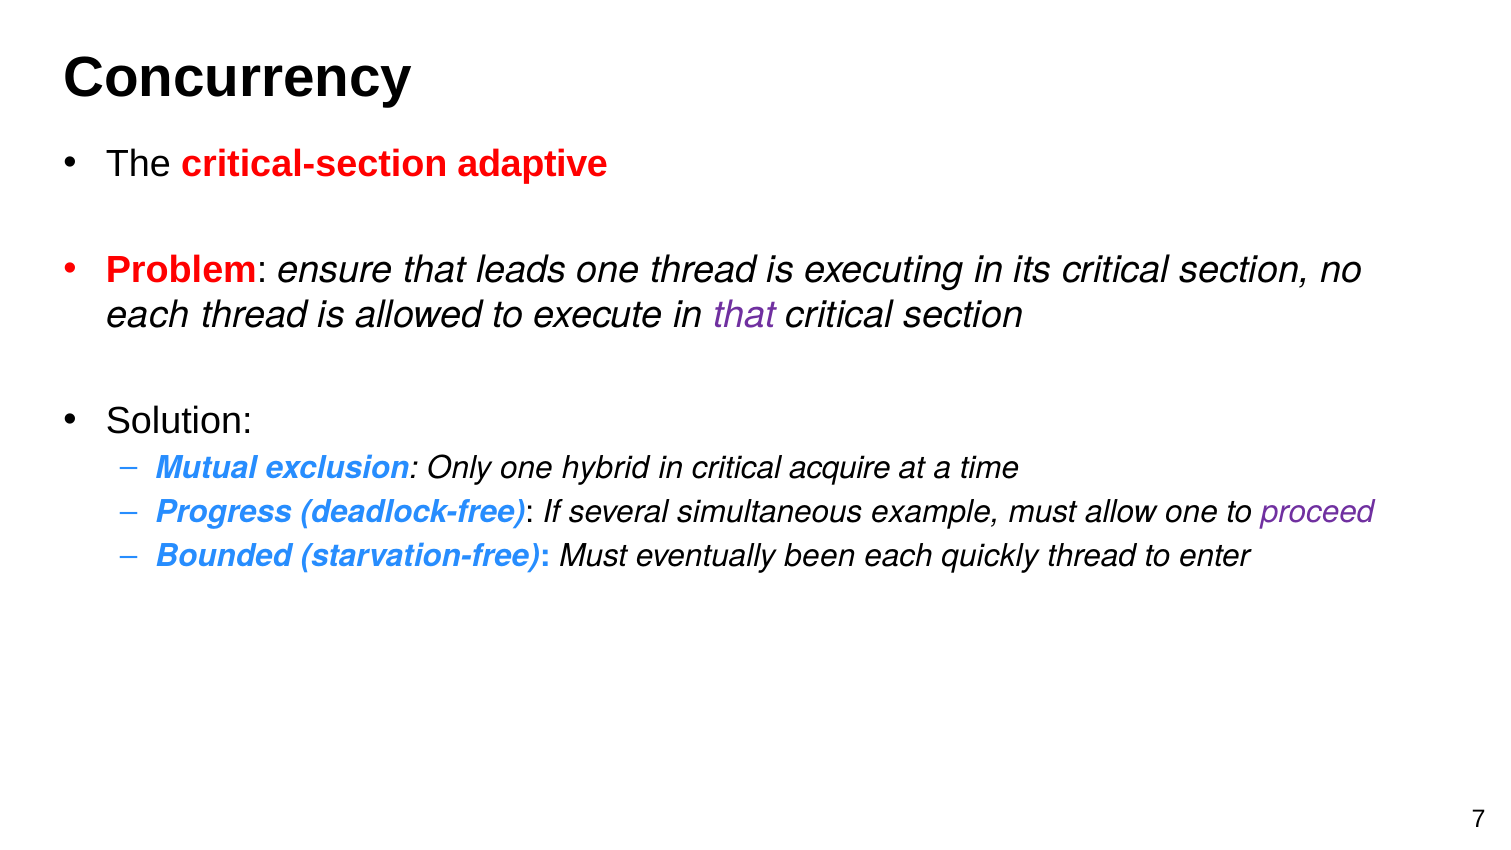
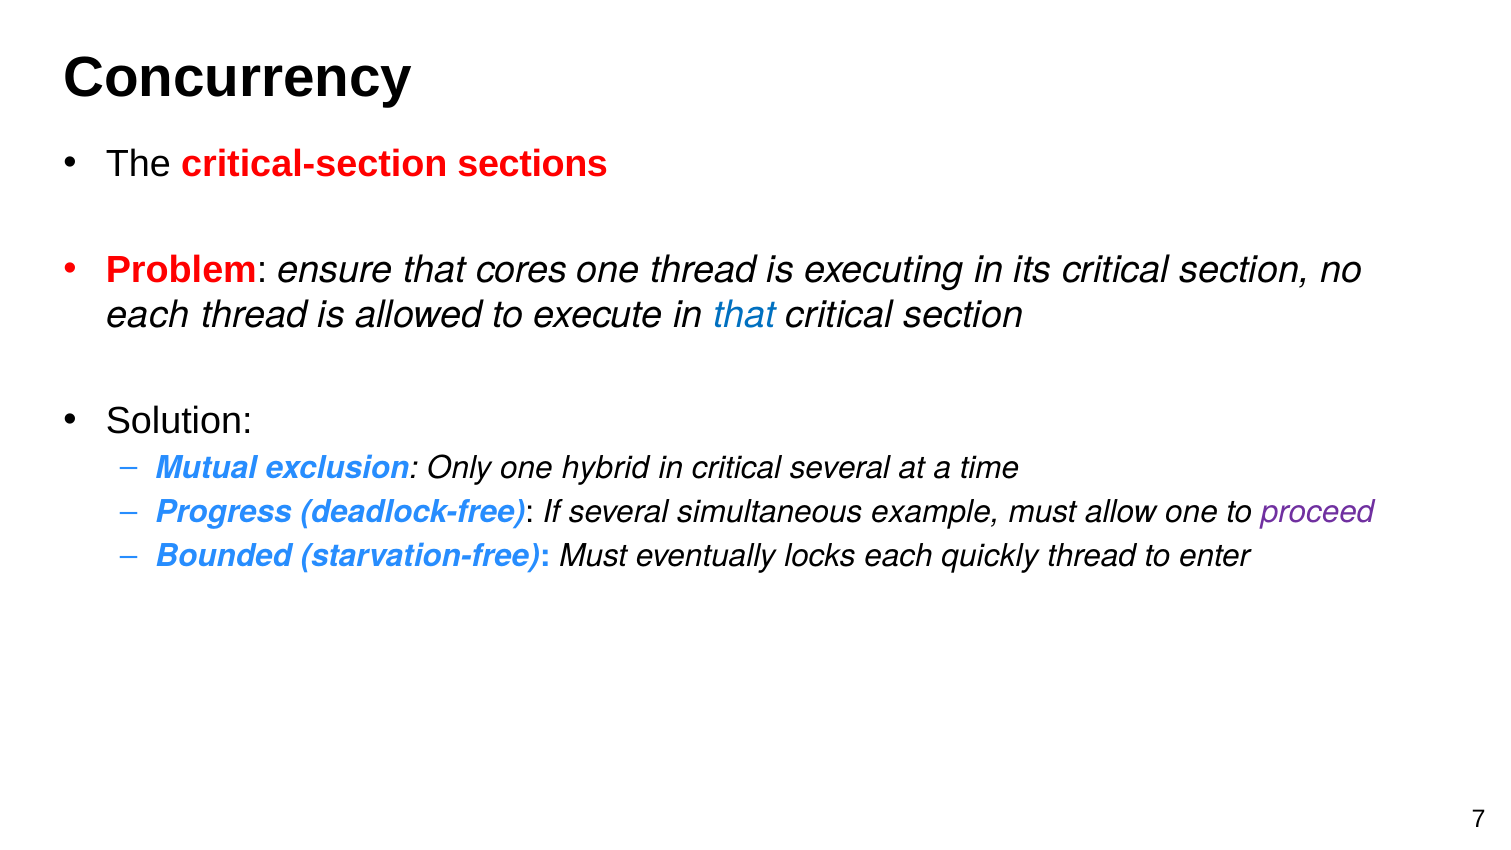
adaptive: adaptive -> sections (533, 164)
leads: leads -> cores (522, 270)
that colour: purple -> blue (744, 315)
critical acquire: acquire -> several (840, 468)
been: been -> locks (820, 557)
